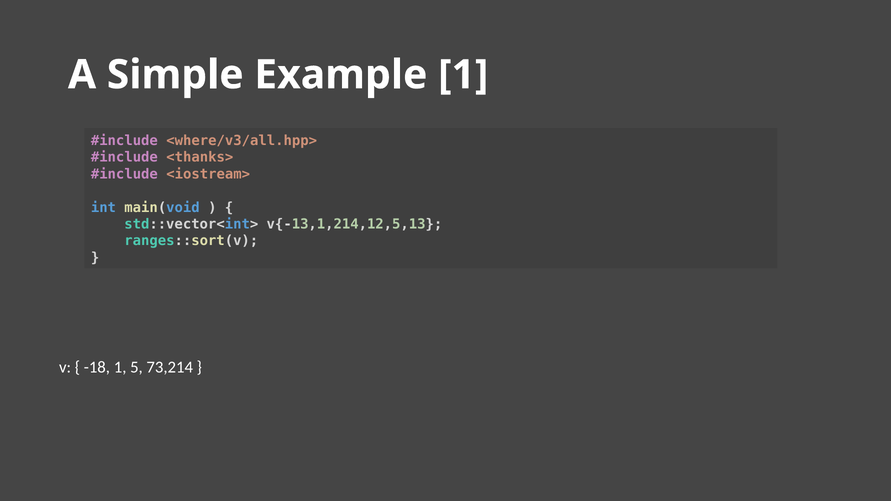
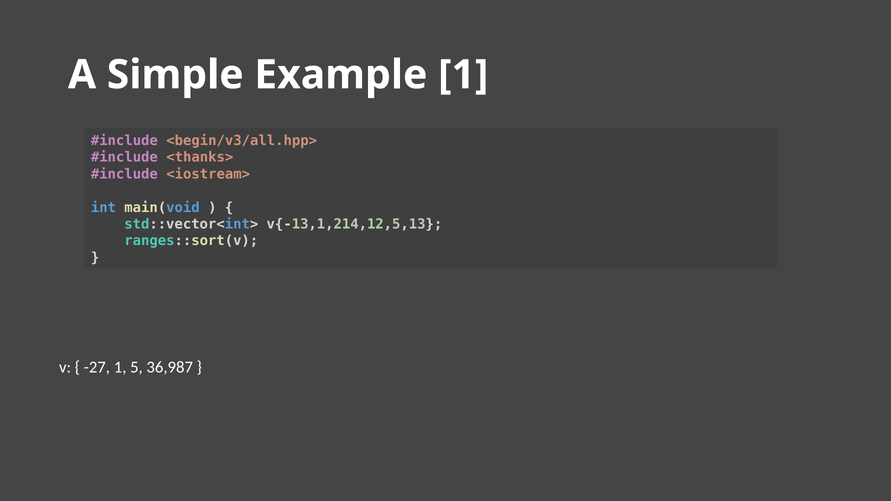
<where/v3/all.hpp>: <where/v3/all.hpp> -> <begin/v3/all.hpp> (242, 141)
-18: -18 -> -27 (97, 367)
73,214: 73,214 -> 36,987 (170, 367)
